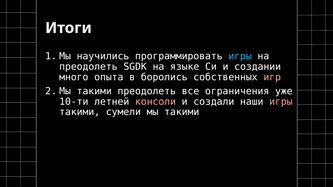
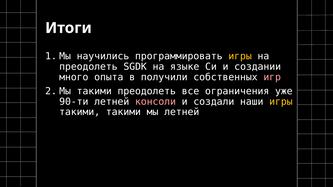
игры colour: light blue -> yellow (240, 56)
боролись: боролись -> получили (164, 77)
10-ти: 10-ти -> 90-ти (74, 102)
игры colour: pink -> yellow (281, 102)
такими сумели: сумели -> такими (123, 112)
мы такими: такими -> летней (182, 112)
